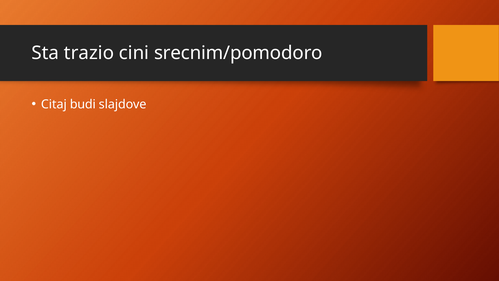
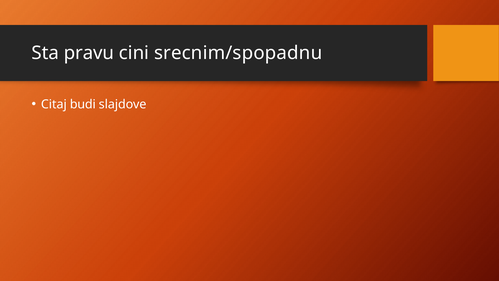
trazio: trazio -> pravu (89, 53)
srecnim/pomodoro: srecnim/pomodoro -> srecnim/spopadnu (238, 53)
